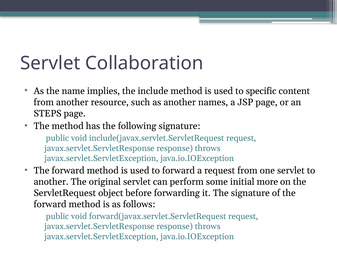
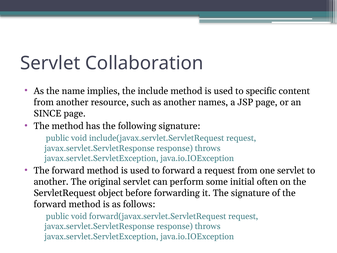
STEPS: STEPS -> SINCE (48, 113)
more: more -> often (267, 182)
